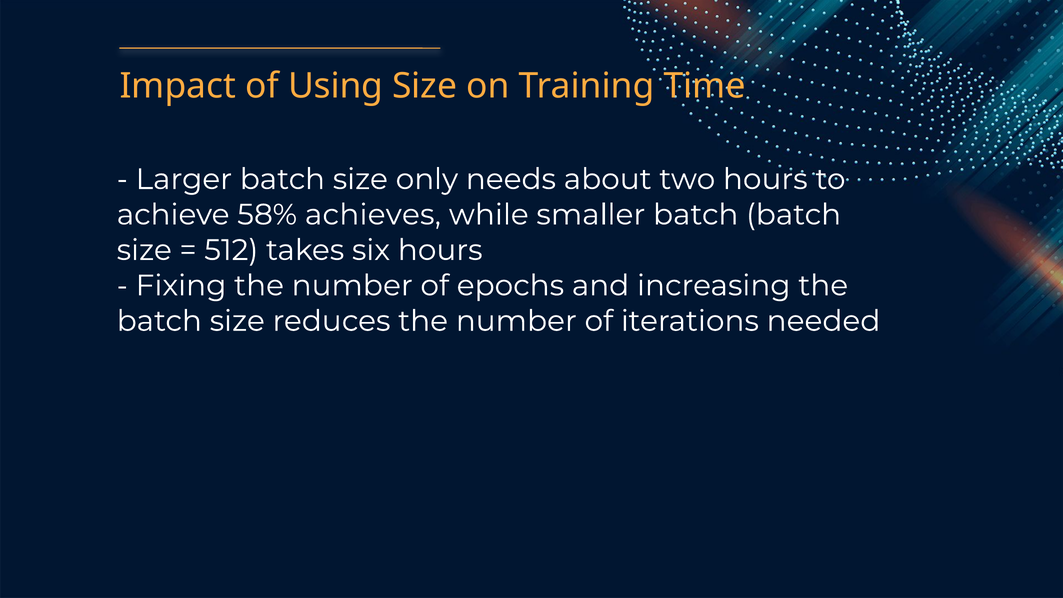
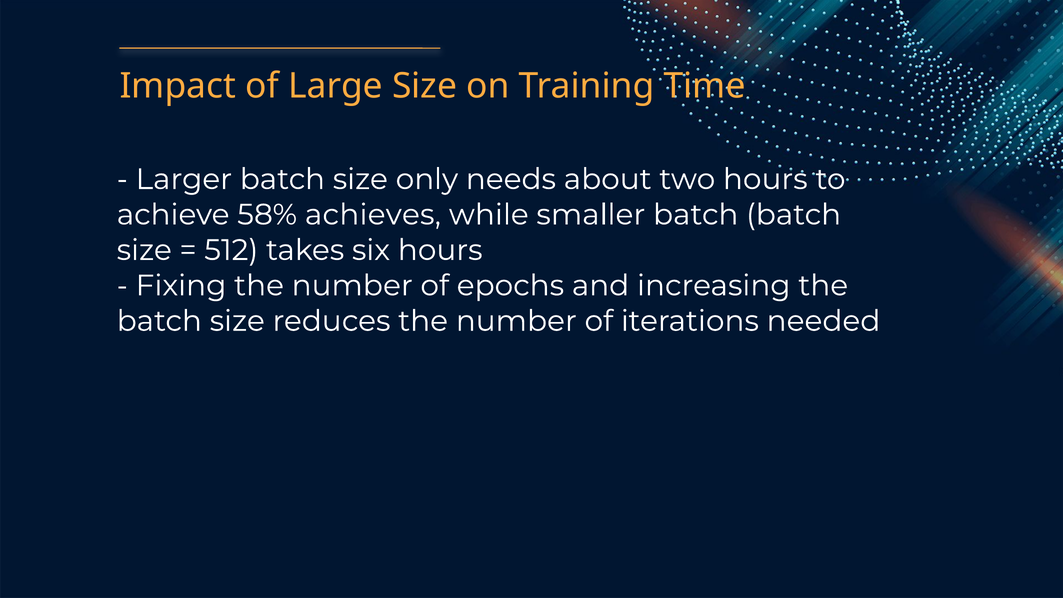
Using: Using -> Large (336, 86)
